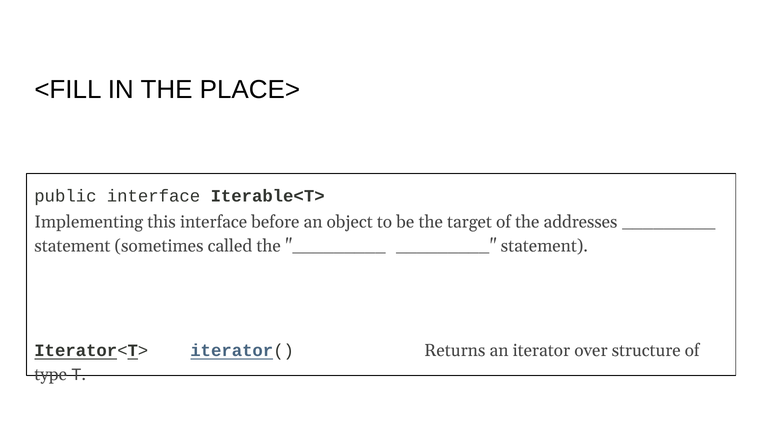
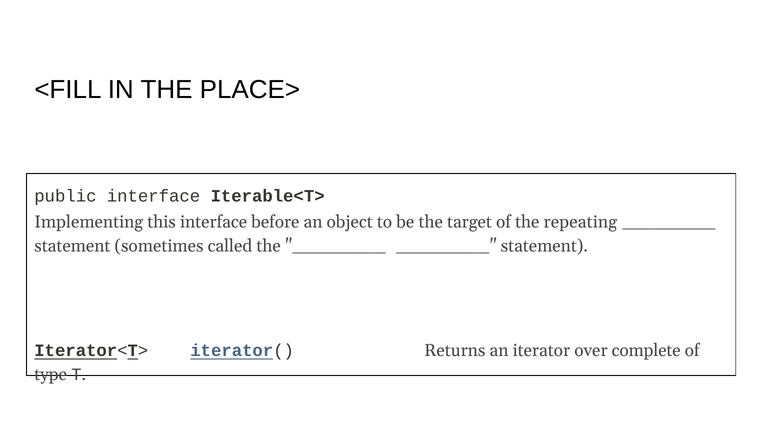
addresses: addresses -> repeating (580, 222)
structure: structure -> complete (646, 350)
